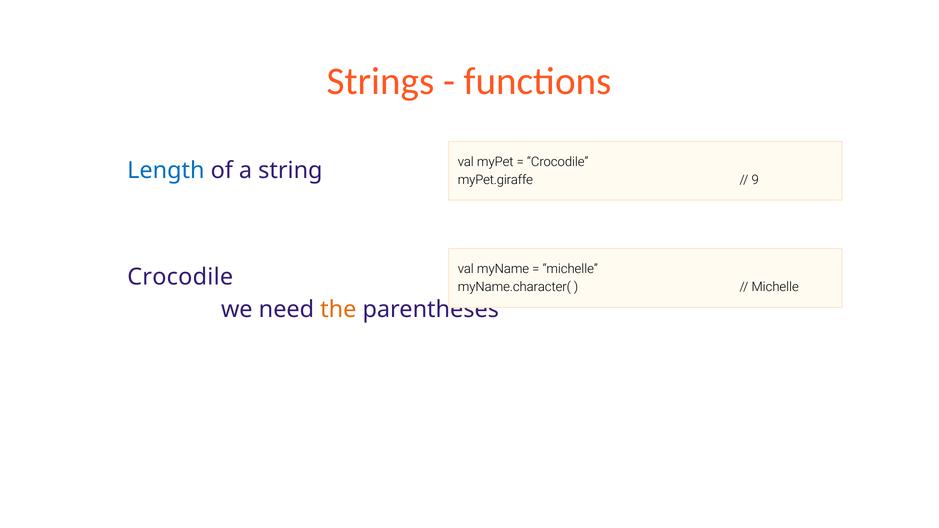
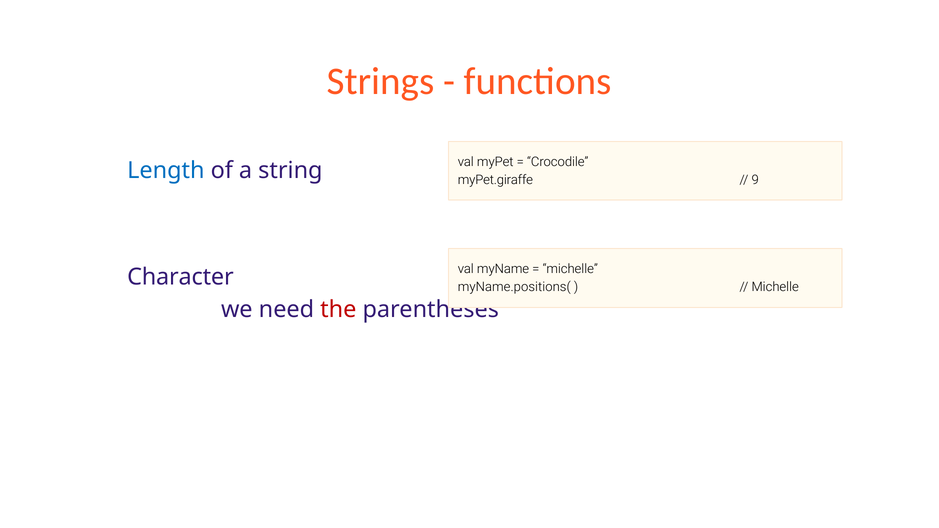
Crocodile: Crocodile -> Character (180, 277)
myName.character(: myName.character( -> myName.positions( (514, 287)
the colour: orange -> red (338, 310)
